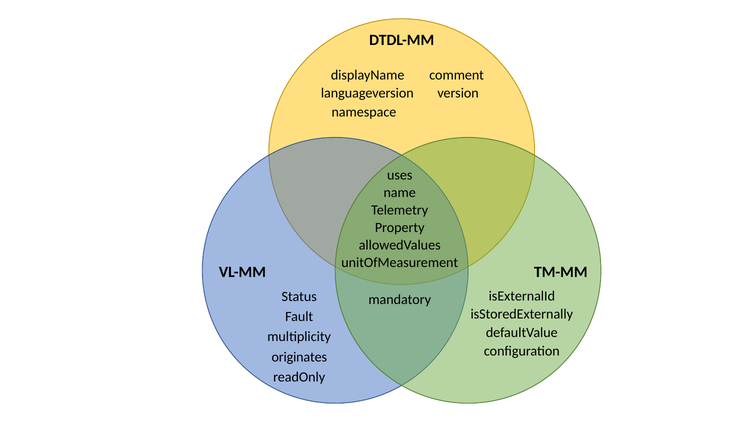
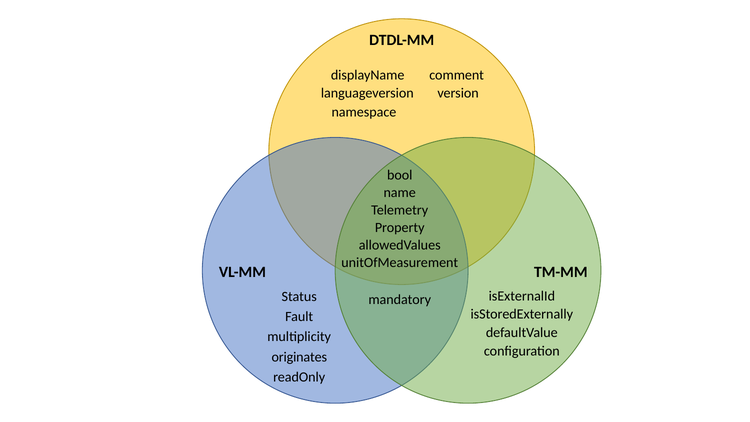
uses: uses -> bool (400, 175)
